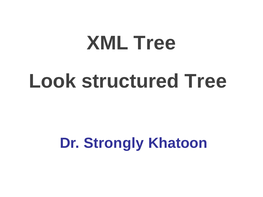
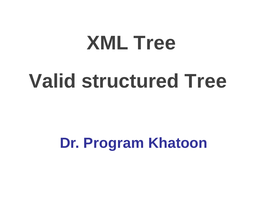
Look: Look -> Valid (52, 81)
Strongly: Strongly -> Program (114, 143)
